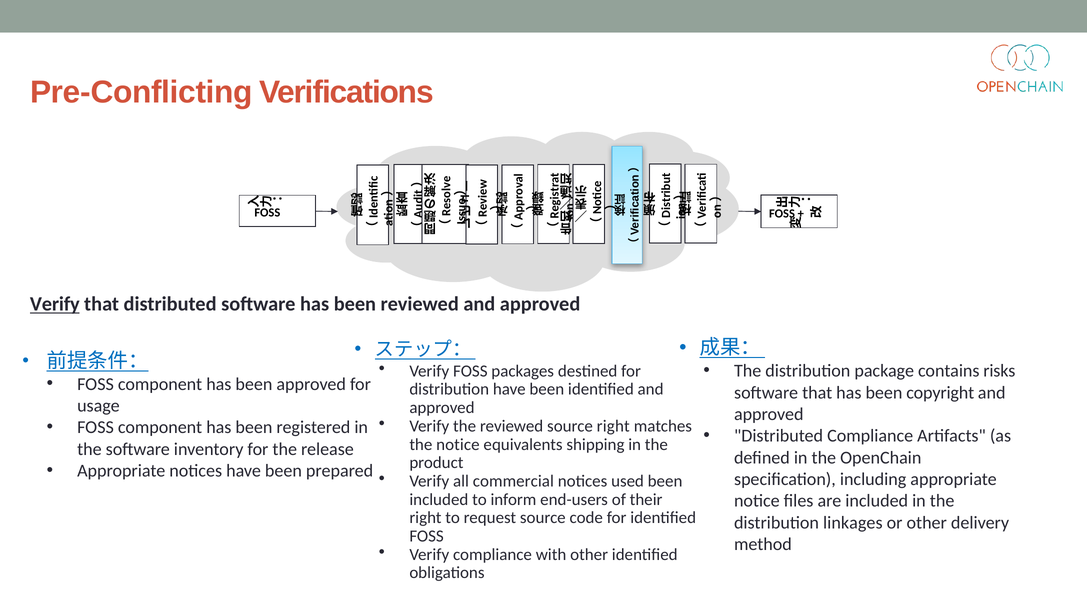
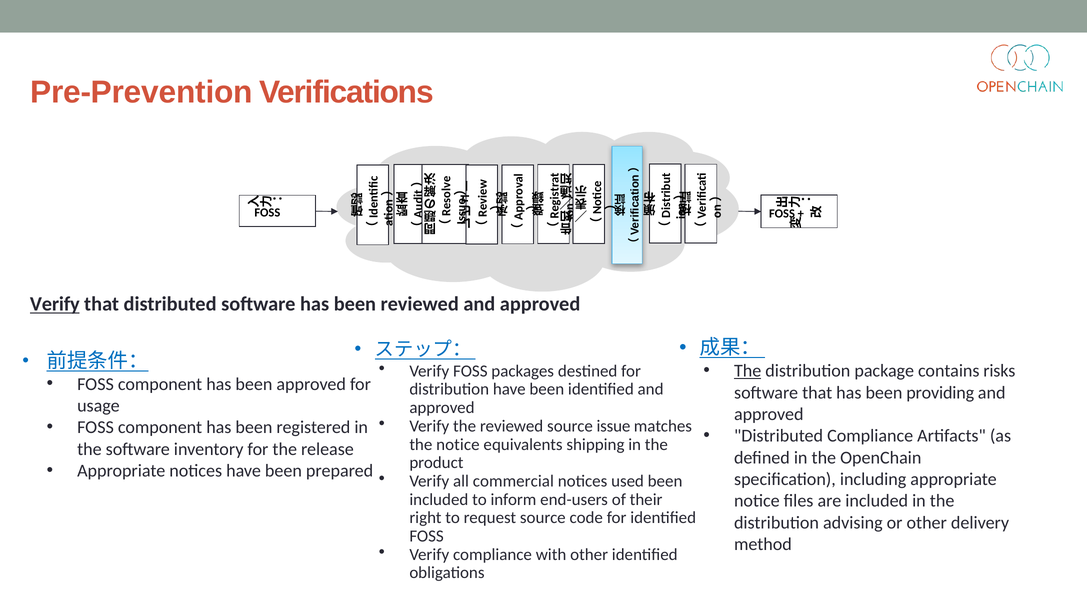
Pre-Conflicting: Pre-Conflicting -> Pre-Prevention (141, 92)
The underline: none -> present (748, 371)
copyright: copyright -> providing (940, 393)
source right: right -> issue (613, 426)
linkages: linkages -> advising (853, 523)
